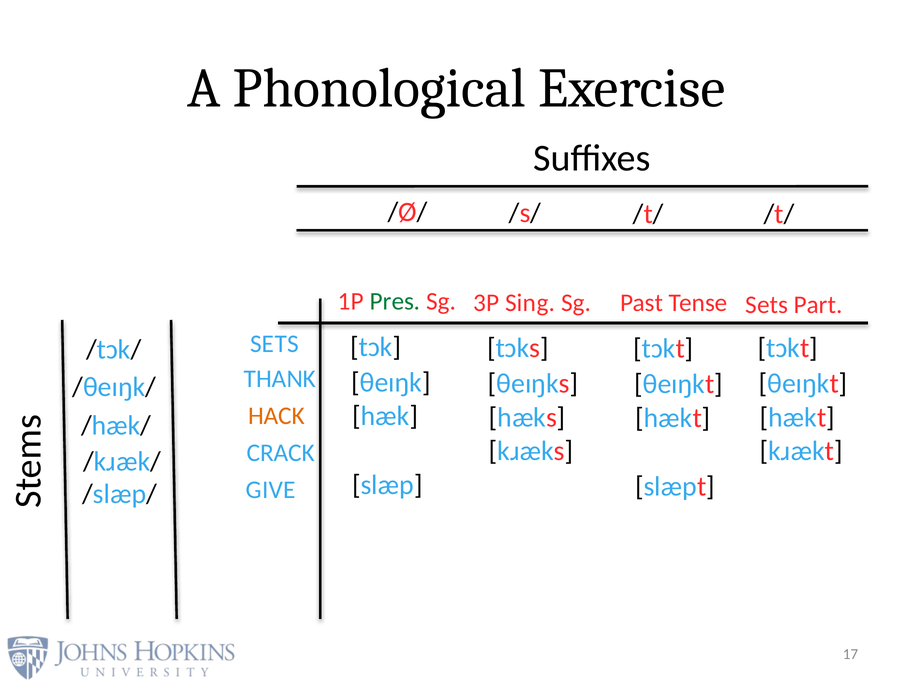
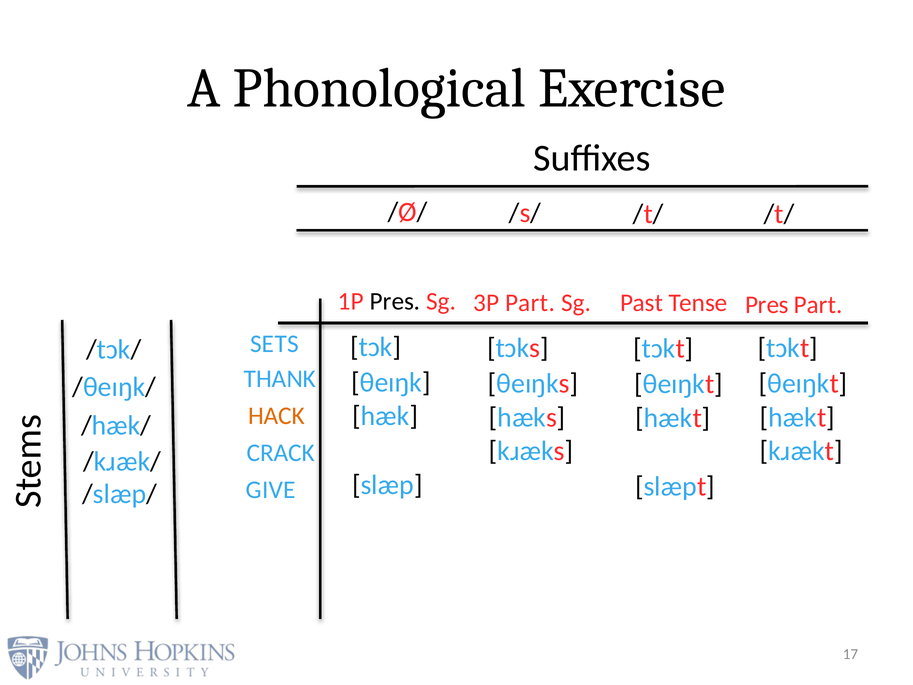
Pres colour: green -> black (395, 301)
3P Sing: Sing -> Part (530, 303)
Tense Sets: Sets -> Pres (767, 305)
